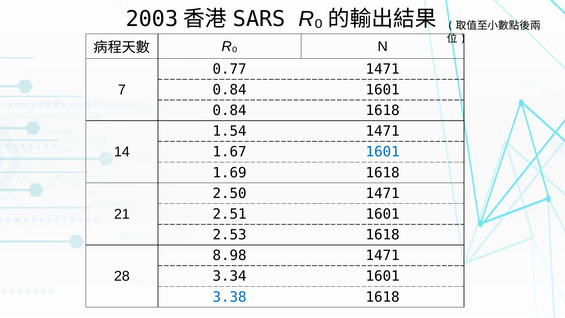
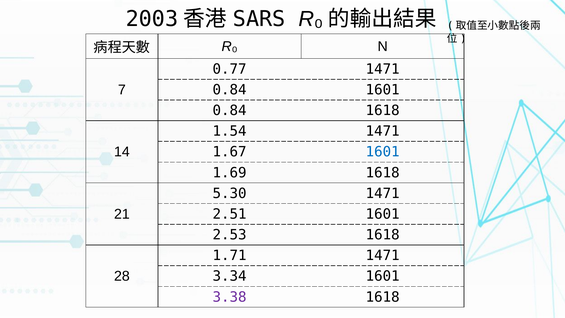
2.50: 2.50 -> 5.30 (230, 193)
8.98: 8.98 -> 1.71 (230, 255)
3.38 colour: blue -> purple (230, 297)
